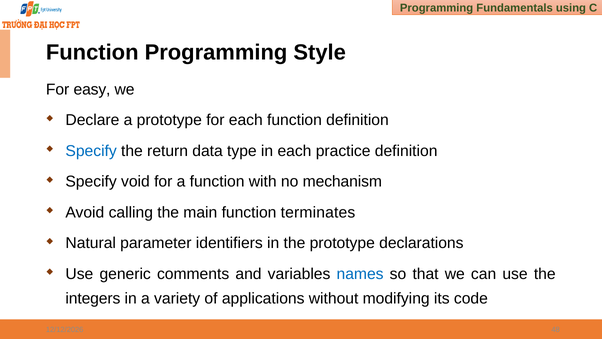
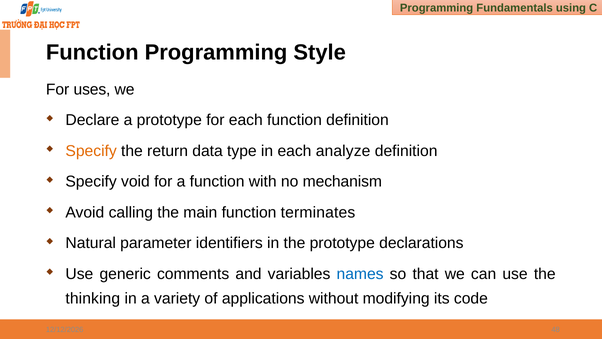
easy: easy -> uses (92, 89)
Specify colour: blue -> orange (91, 151)
practice: practice -> analyze (343, 151)
integers: integers -> thinking (93, 298)
